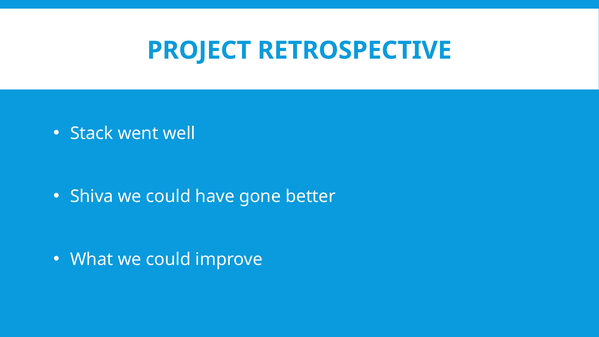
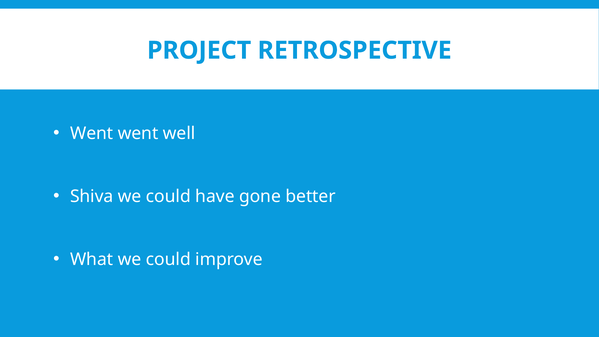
Stack: Stack -> Went (92, 133)
